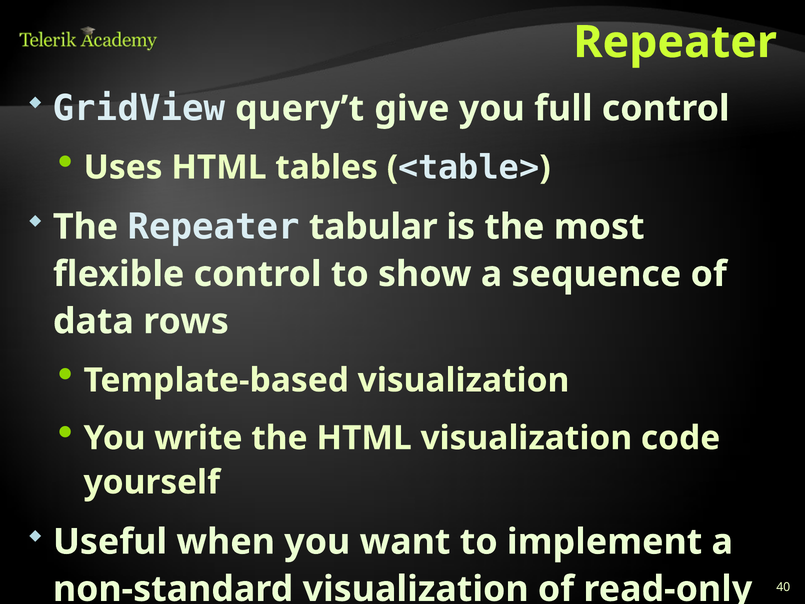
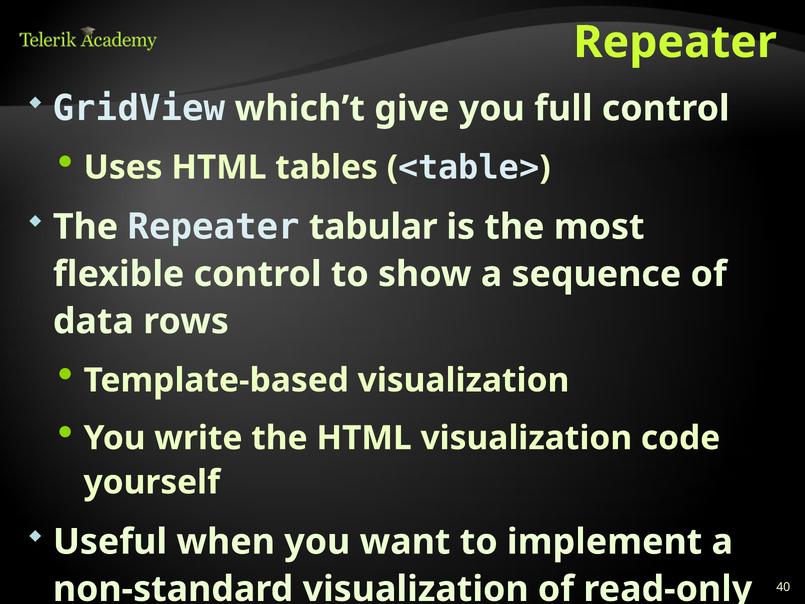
query’t: query’t -> which’t (300, 108)
